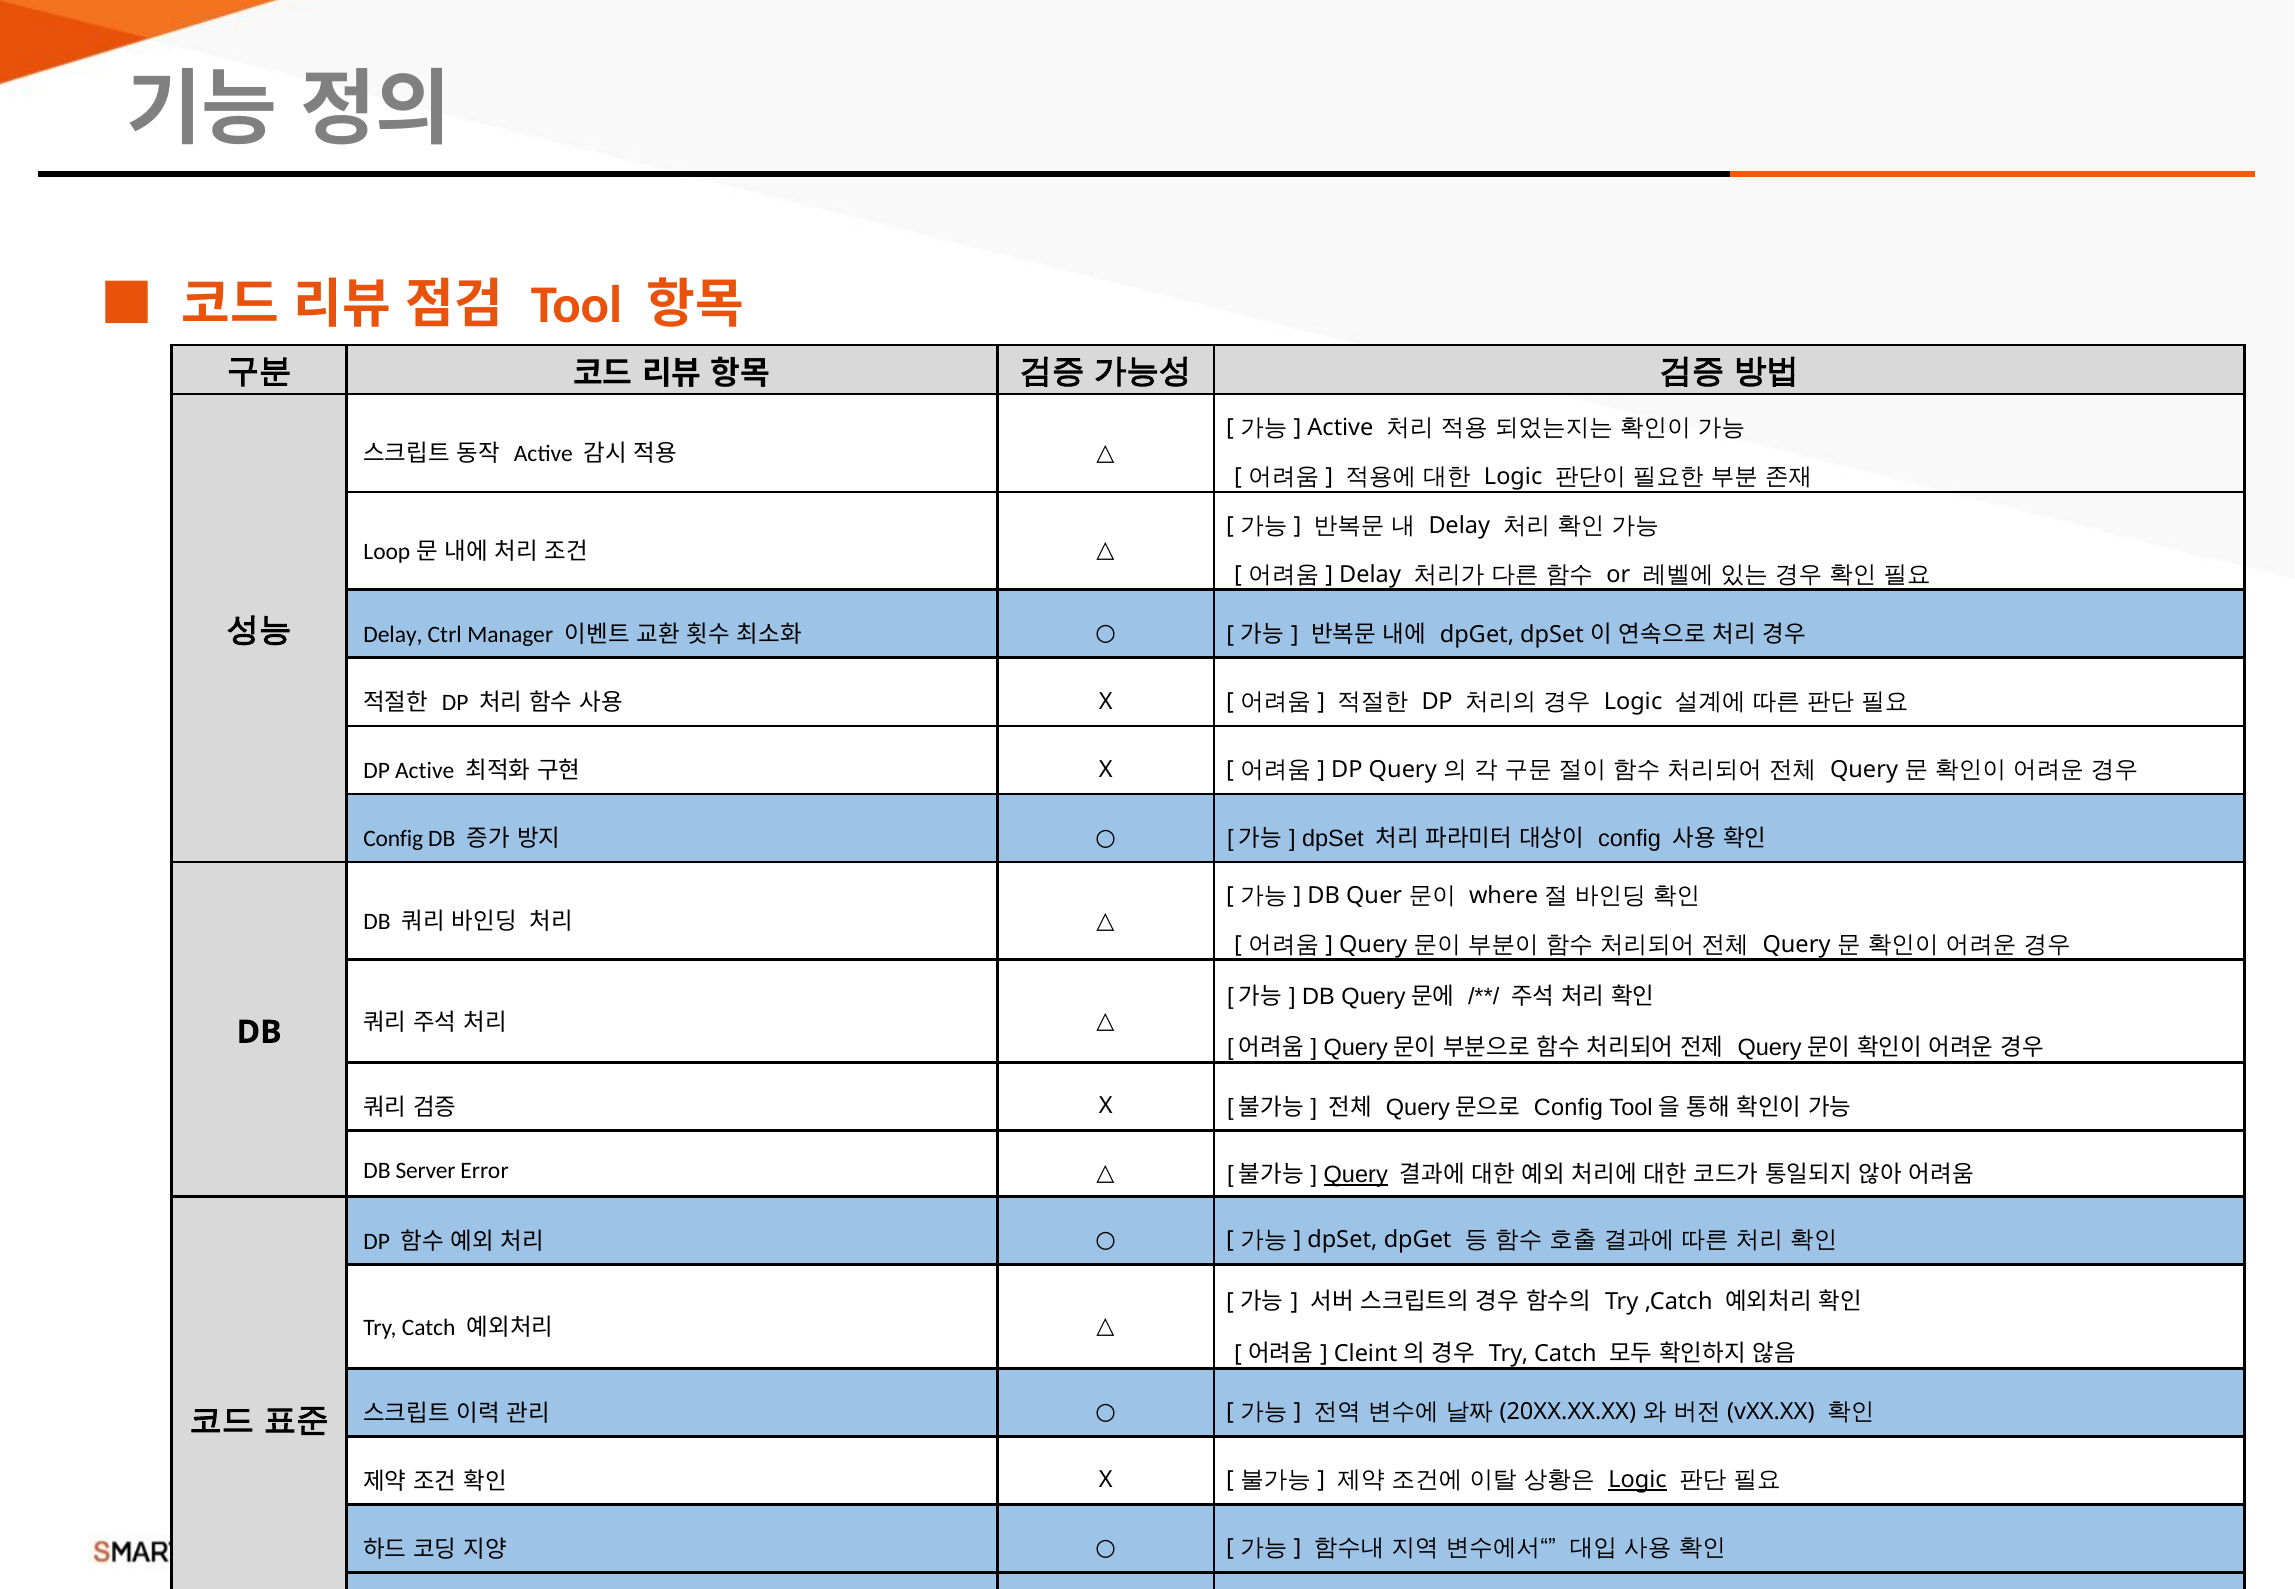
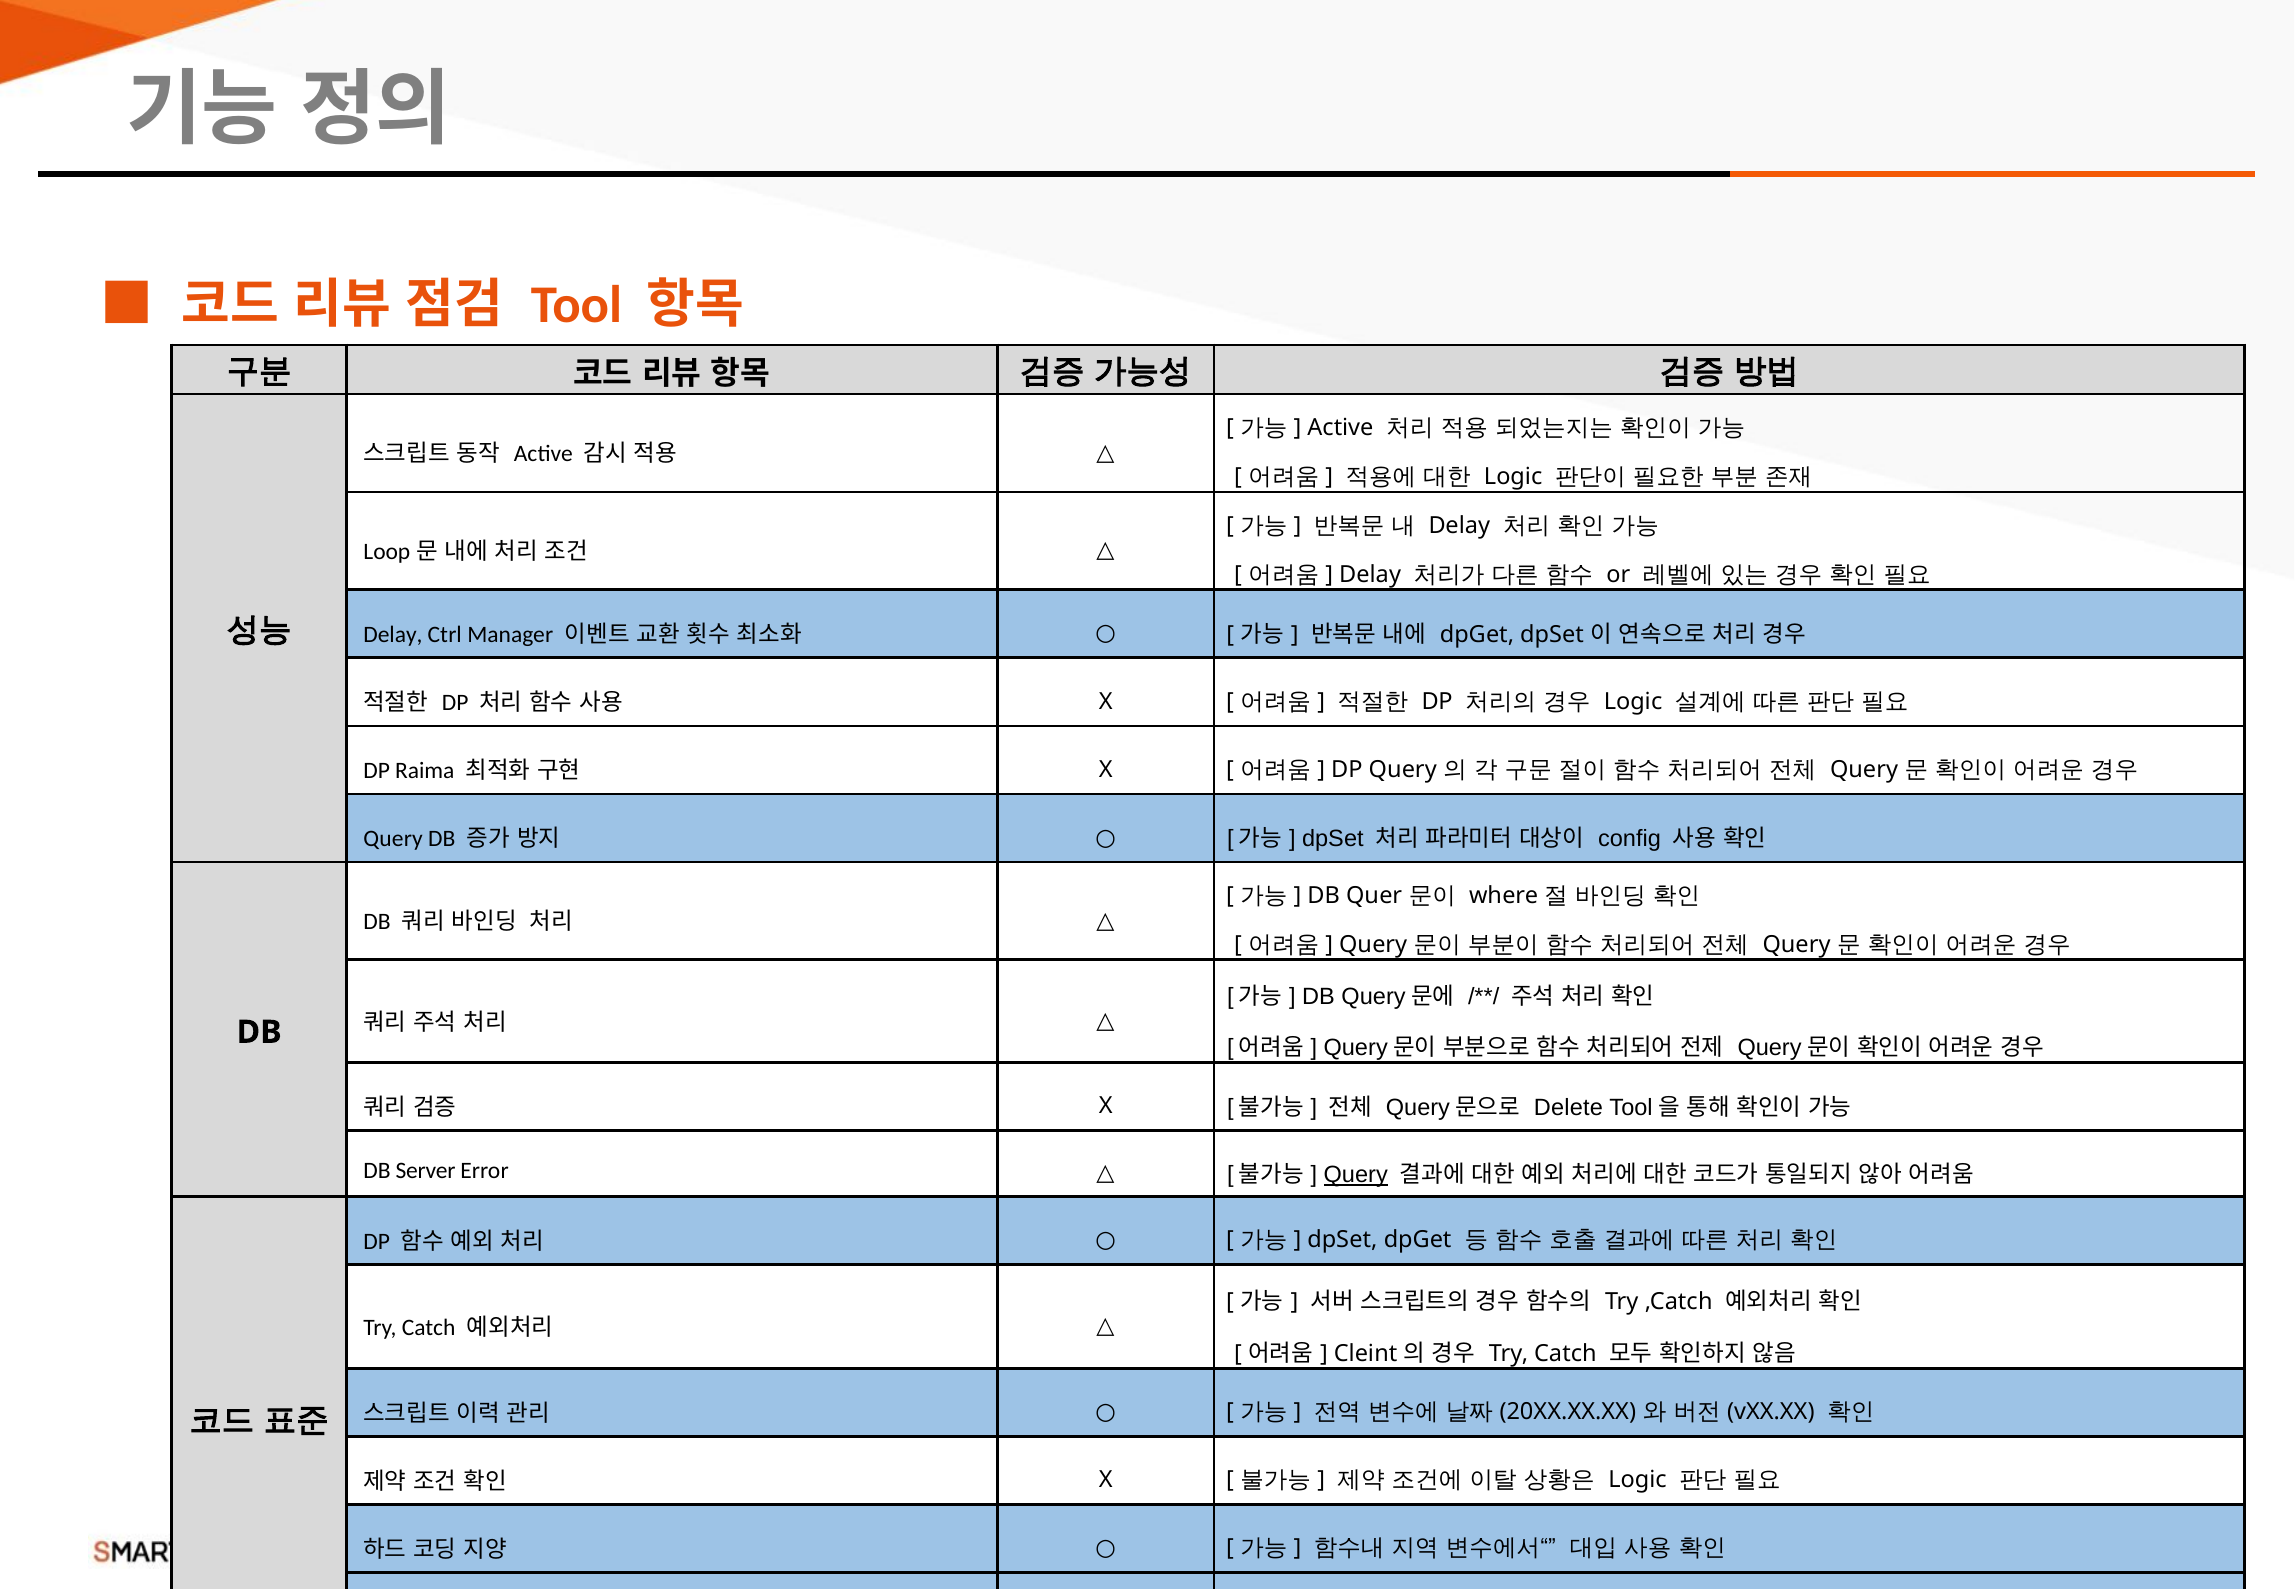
DP Active: Active -> Raima (425, 771)
Config: Config -> Query (393, 839)
Config: Config -> Delete (1568, 1108)
Logic underline: present -> none (1637, 1480)
